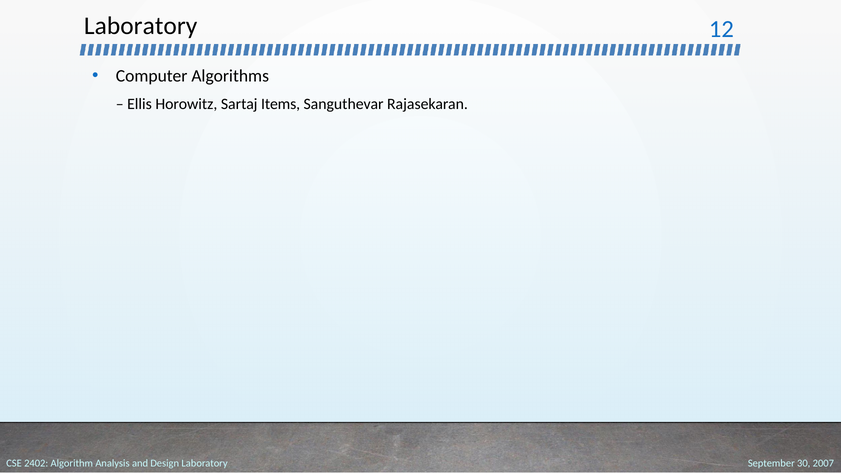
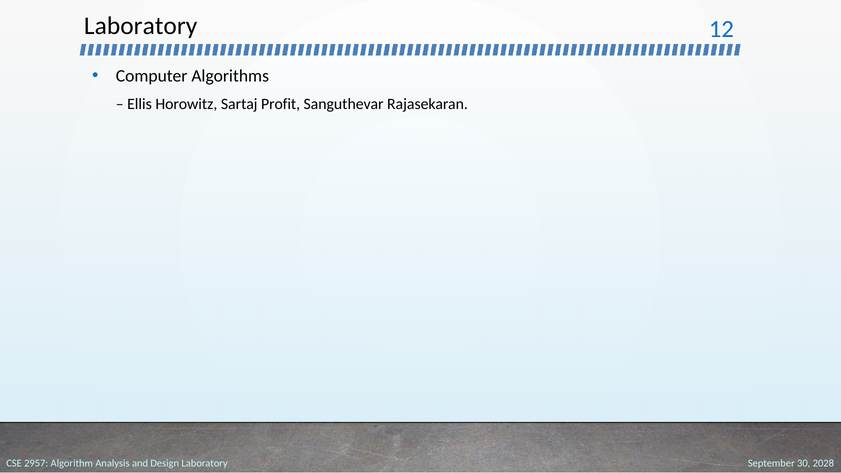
Items: Items -> Profit (281, 104)
2402: 2402 -> 2957 (36, 463)
2007: 2007 -> 2028 (823, 463)
